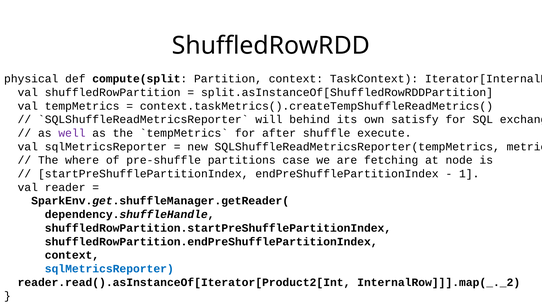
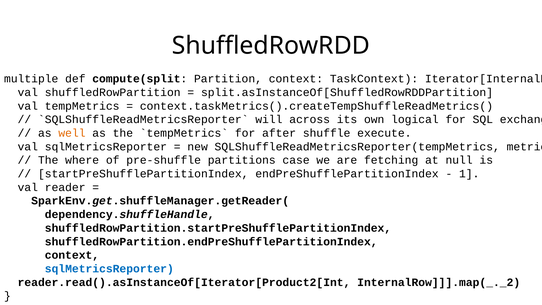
physical: physical -> multiple (31, 79)
behind: behind -> across (310, 120)
satisfy: satisfy -> logical (415, 120)
well colour: purple -> orange (72, 133)
node: node -> null (459, 160)
